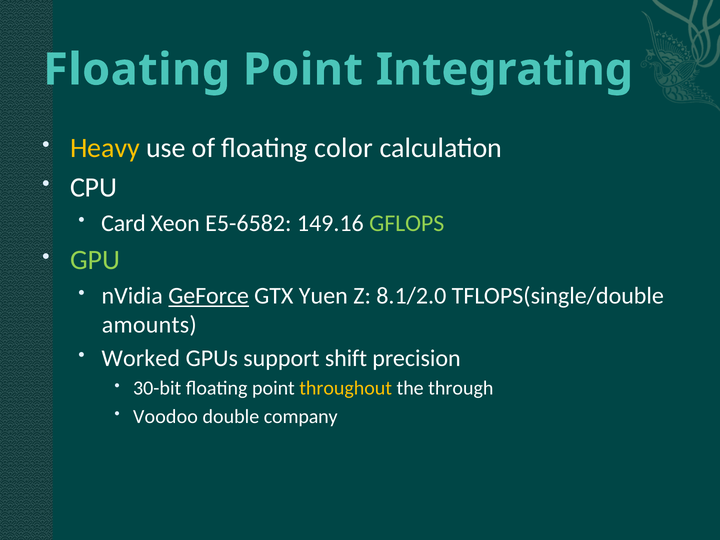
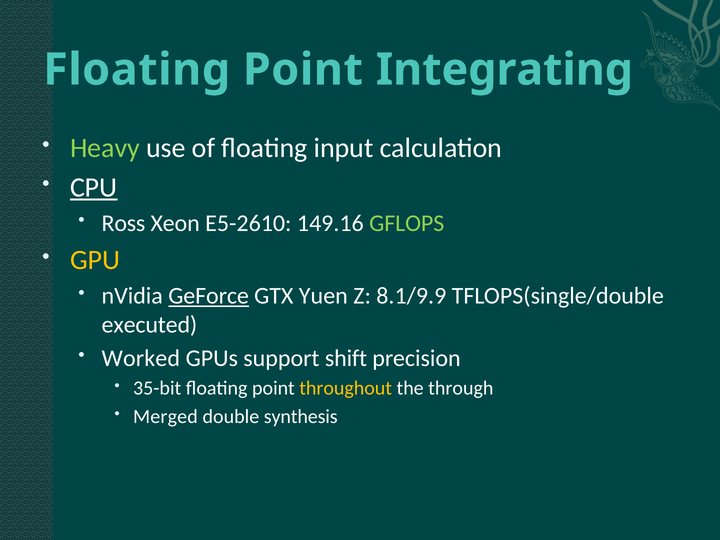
Heavy colour: yellow -> light green (105, 148)
color: color -> input (344, 148)
CPU underline: none -> present (94, 187)
Card: Card -> Ross (123, 223)
E5-6582: E5-6582 -> E5-2610 (248, 223)
GPU colour: light green -> yellow (95, 260)
8.1/2.0: 8.1/2.0 -> 8.1/9.9 (411, 296)
amounts: amounts -> executed (149, 325)
30-bit: 30-bit -> 35-bit (157, 388)
Voodoo: Voodoo -> Merged (165, 416)
company: company -> synthesis (301, 416)
